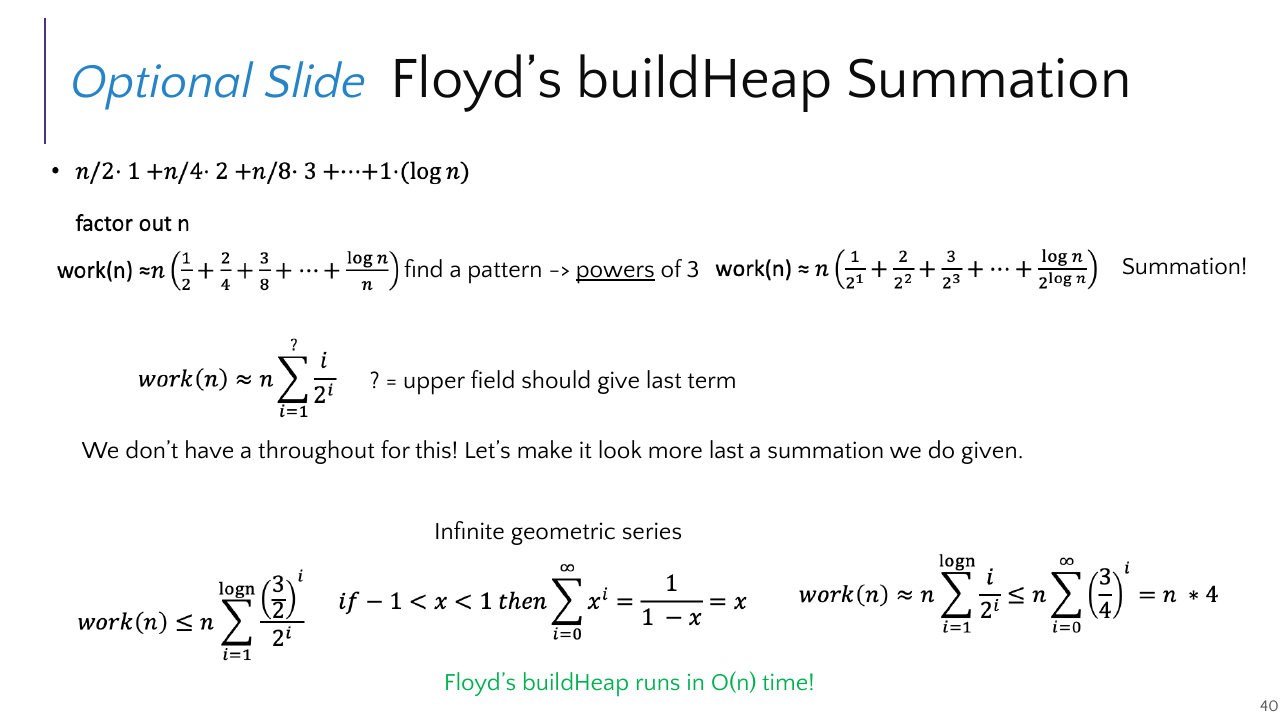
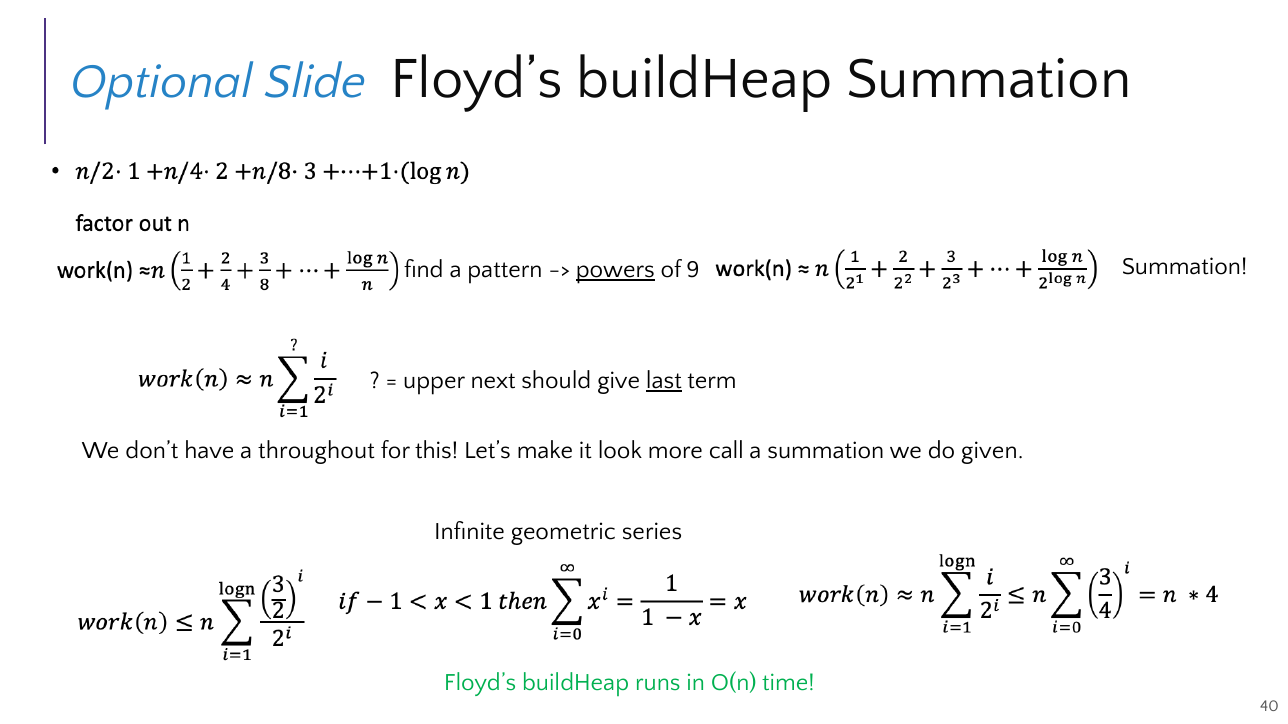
3: 3 -> 9 (693, 270)
field: field -> next (493, 381)
last underline: none -> present (664, 381)
more last: last -> call (726, 451)
